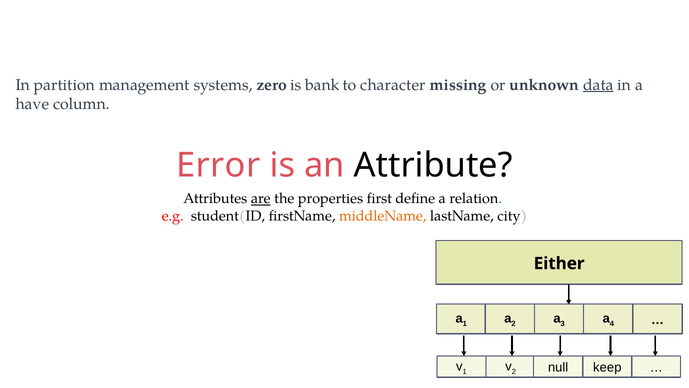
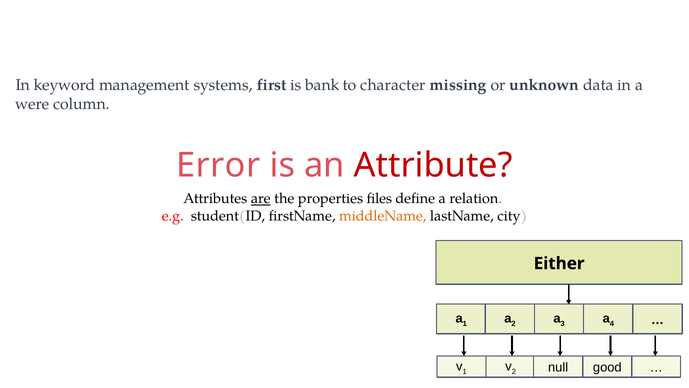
partition: partition -> keyword (65, 85)
zero: zero -> first (272, 85)
data underline: present -> none (598, 85)
have: have -> were (32, 104)
Attribute colour: black -> red (433, 165)
first: first -> files (379, 198)
keep: keep -> good (607, 367)
